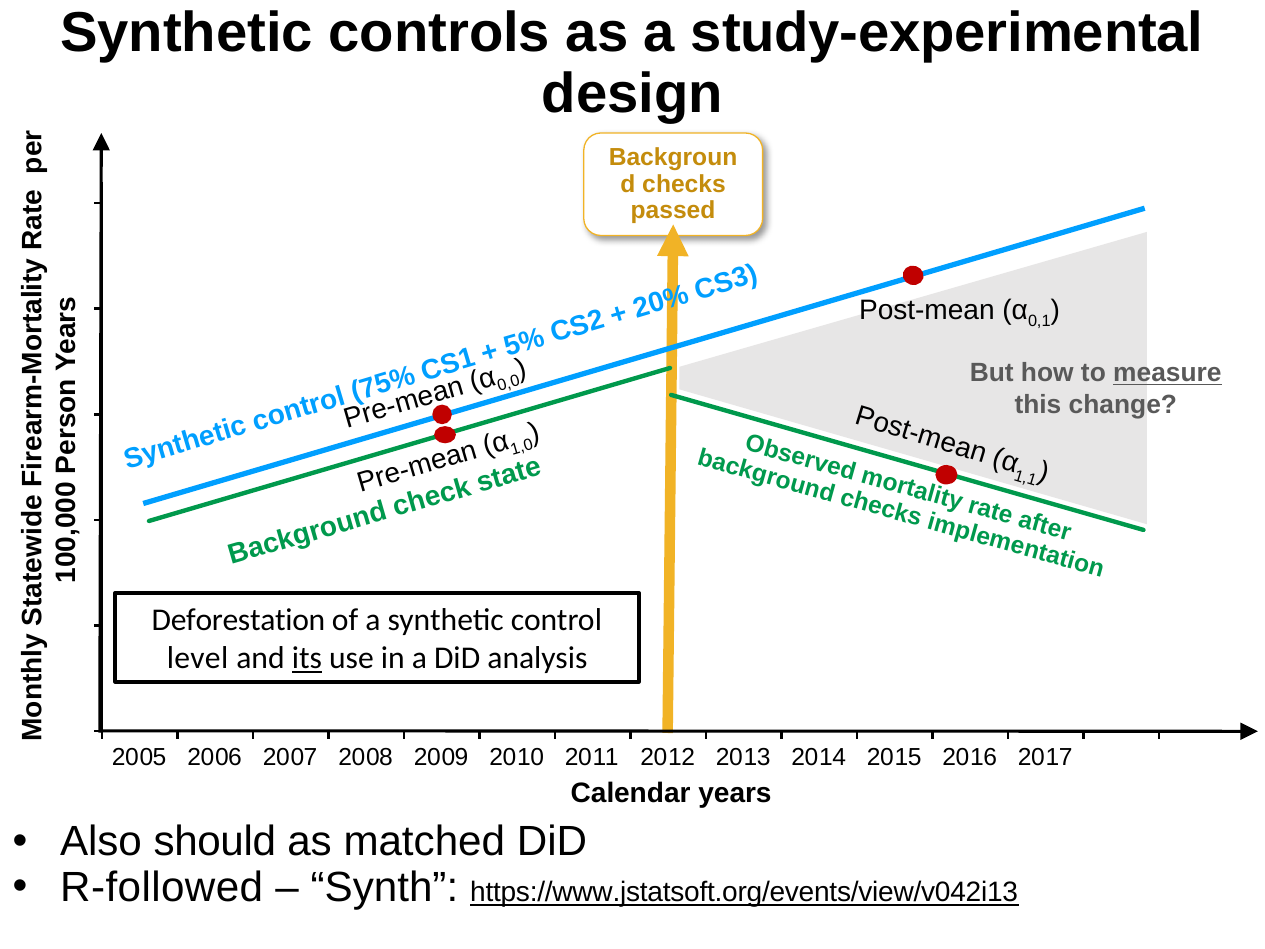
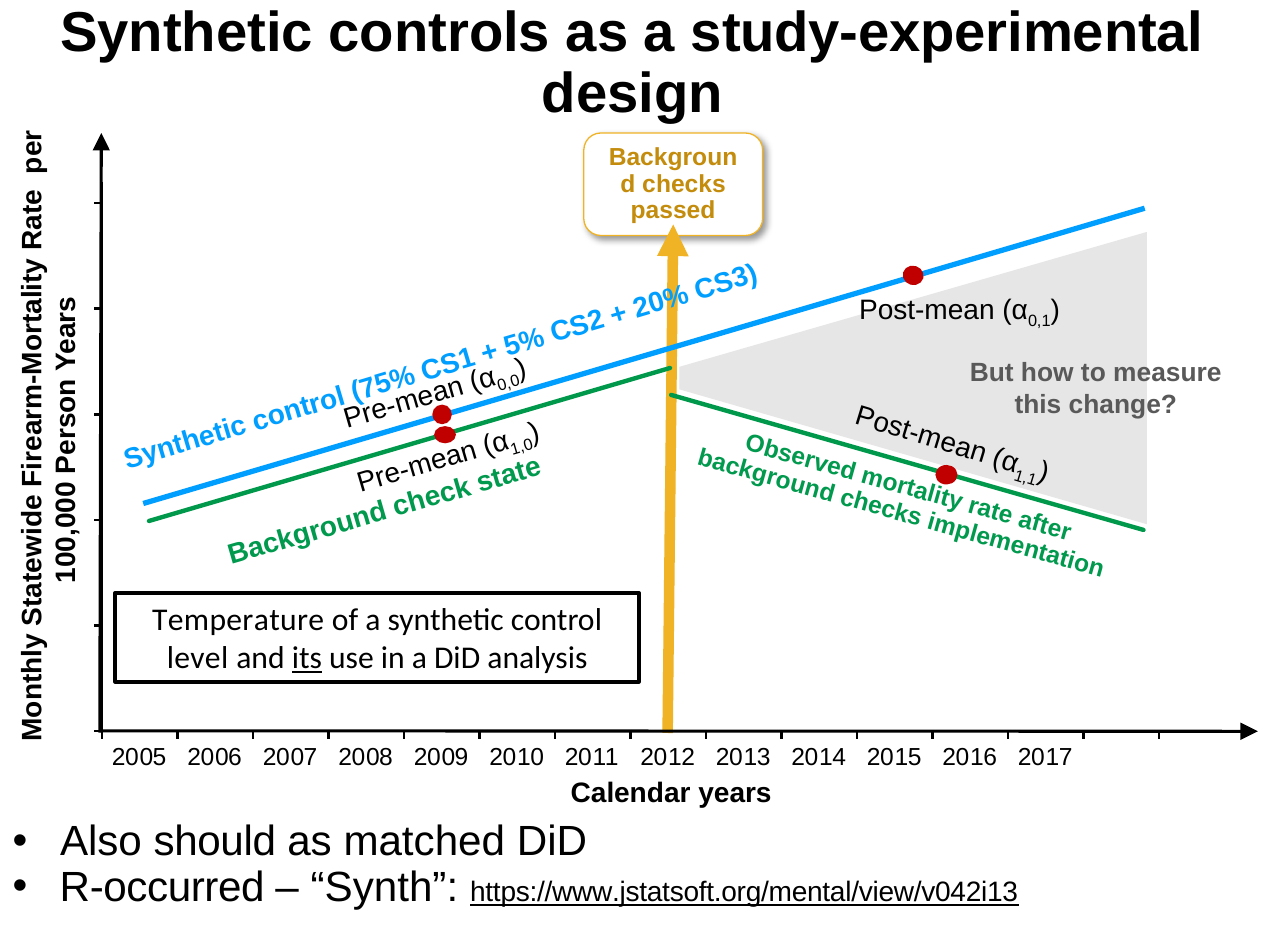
measure underline: present -> none (1167, 373)
Deforestation: Deforestation -> Temperature (238, 620)
R-followed: R-followed -> R-occurred (162, 887)
https://www.jstatsoft.org/events/view/v042i13: https://www.jstatsoft.org/events/view/v042i13 -> https://www.jstatsoft.org/mental/view/v042i13 (744, 892)
